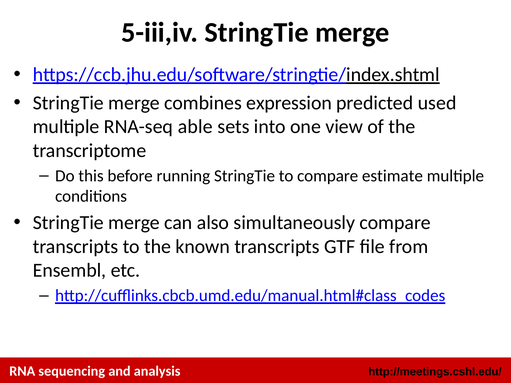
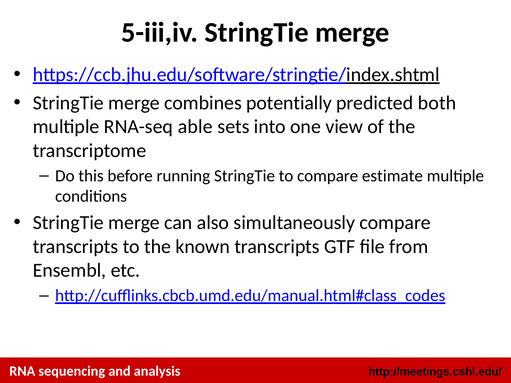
expression: expression -> potentially (289, 103)
used: used -> both (437, 103)
